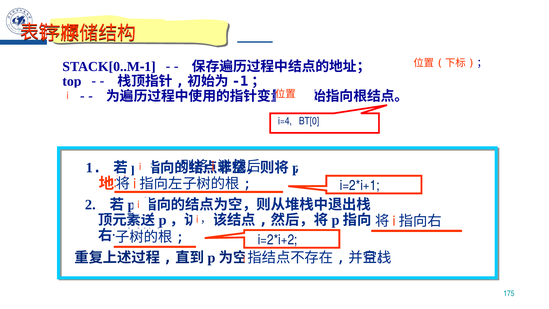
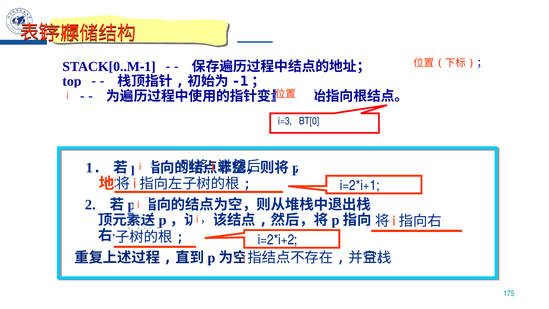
i=4: i=4 -> i=3 (285, 121)
